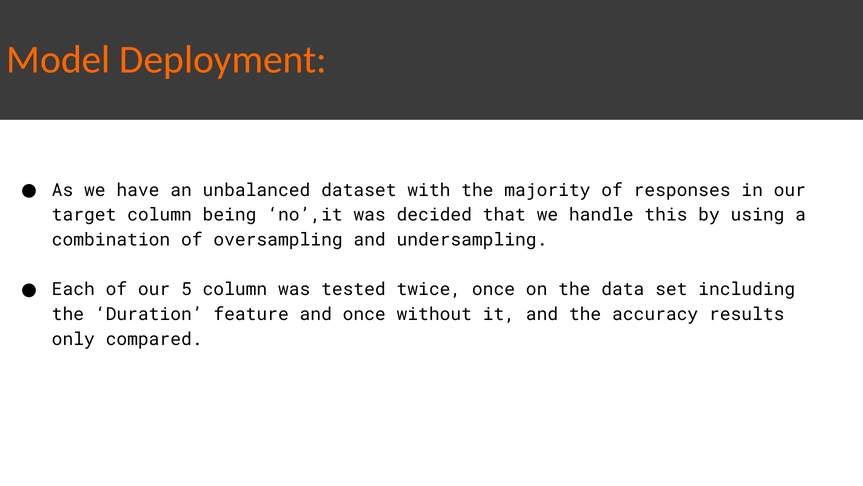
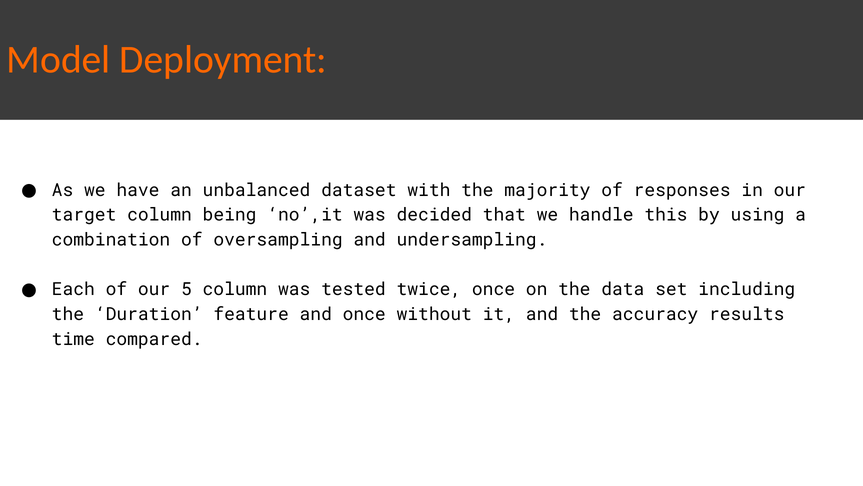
only: only -> time (73, 339)
